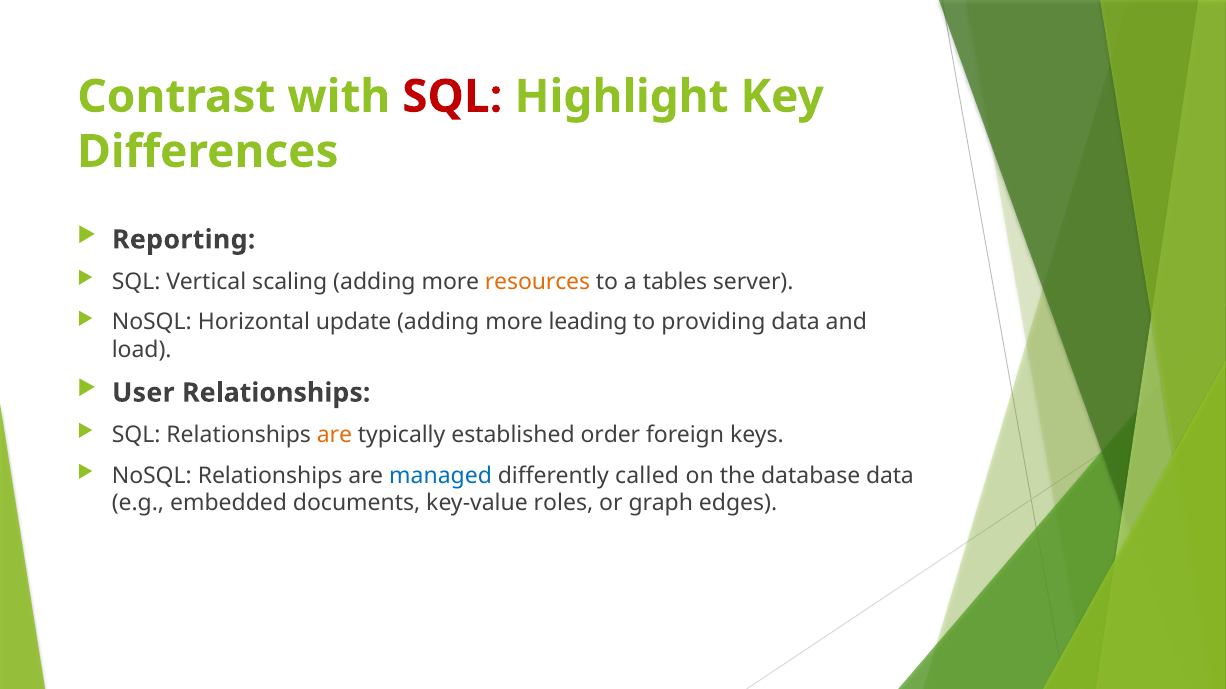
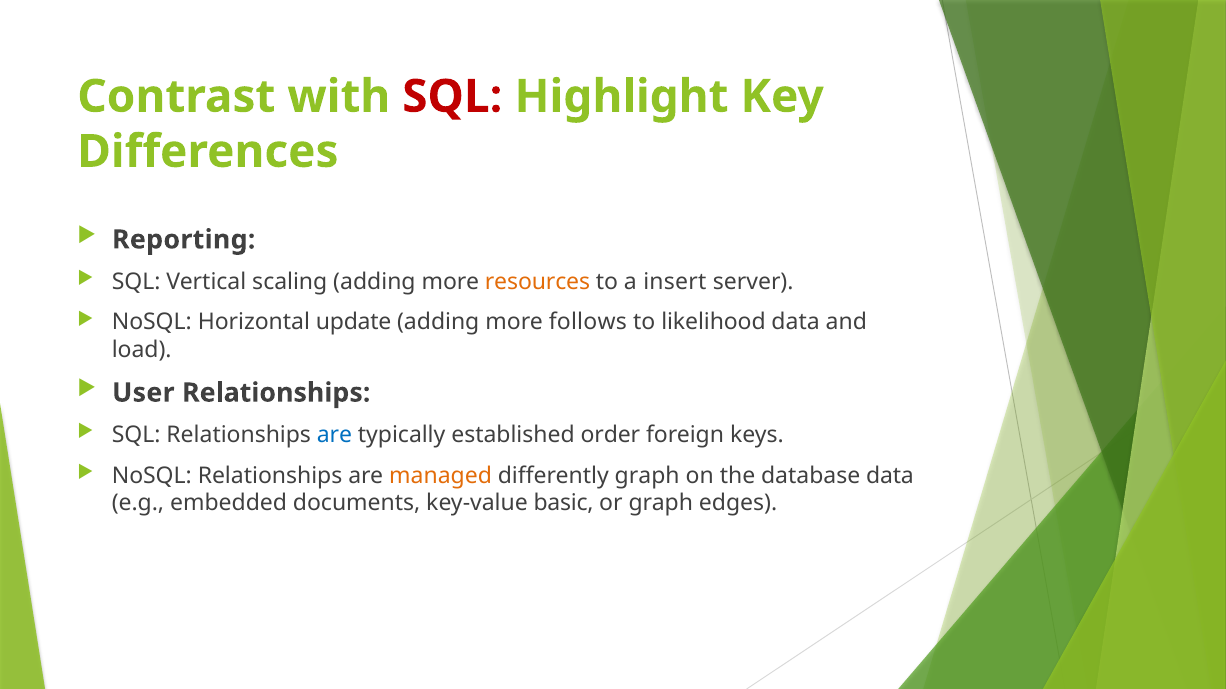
tables: tables -> insert (675, 282)
leading: leading -> follows (588, 323)
providing: providing -> likelihood (713, 323)
are colour: orange -> blue (334, 436)
managed colour: blue -> orange (441, 476)
differently called: called -> graph (647, 476)
roles: roles -> basic (564, 503)
